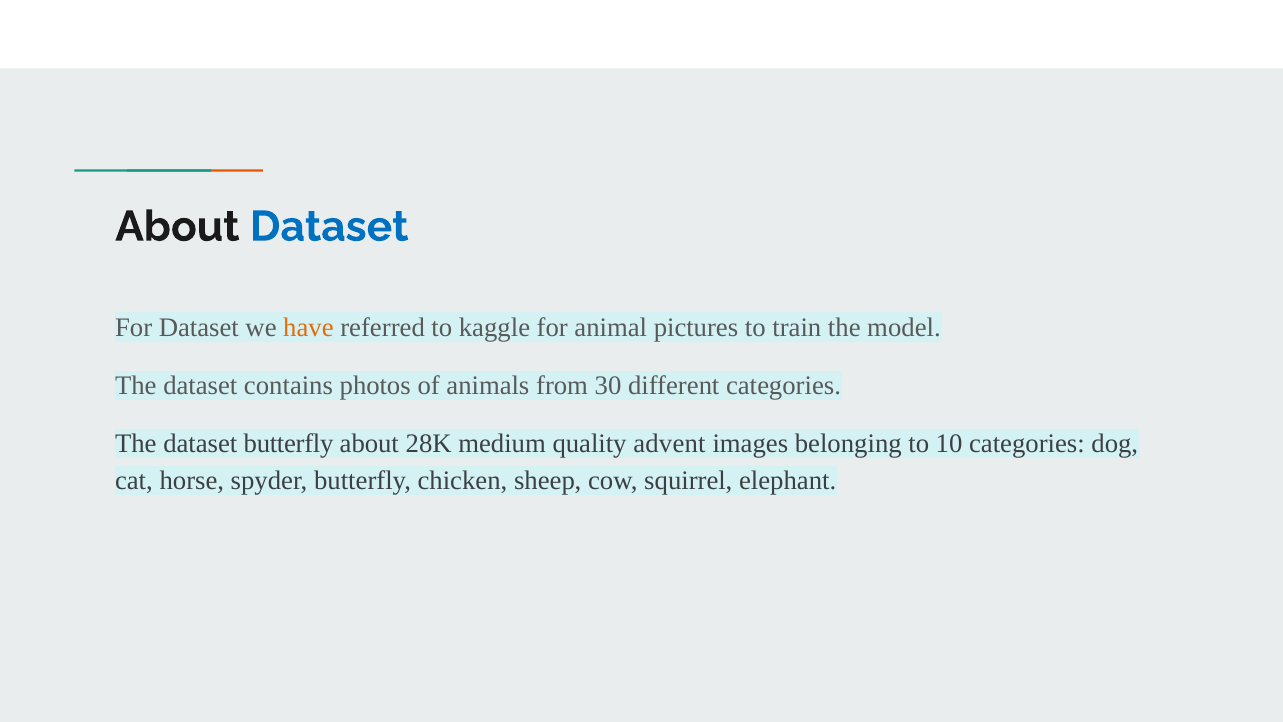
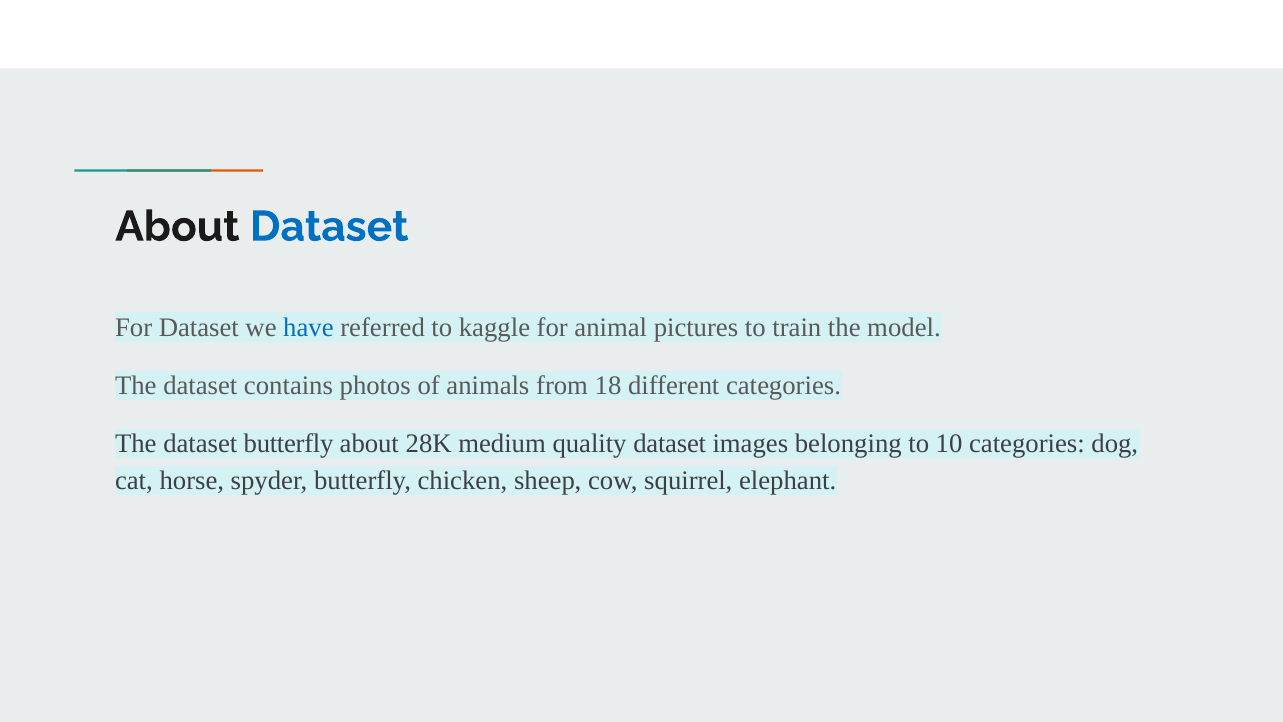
have colour: orange -> blue (308, 327)
30: 30 -> 18 (608, 385)
quality advent: advent -> dataset (670, 444)
